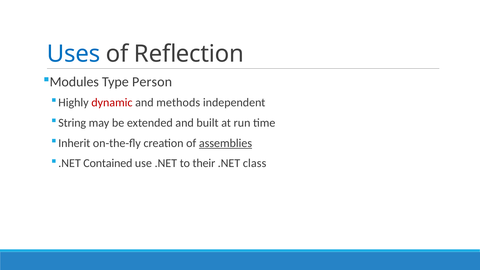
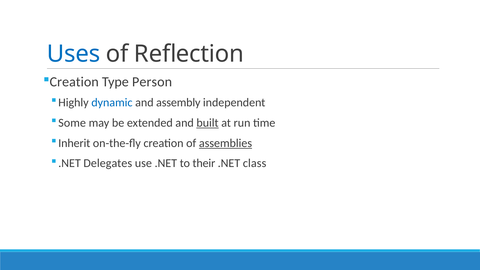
Modules: Modules -> Creation (74, 82)
dynamic colour: red -> blue (112, 103)
methods: methods -> assembly (178, 103)
String: String -> Some (72, 123)
built underline: none -> present (208, 123)
Contained: Contained -> Delegates (108, 163)
